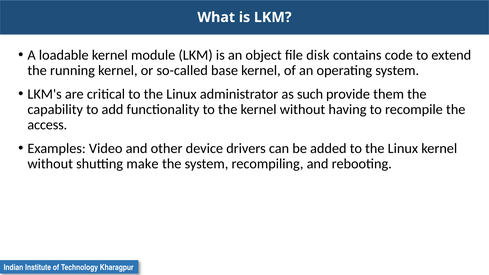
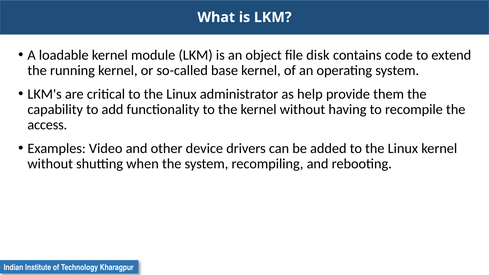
such: such -> help (310, 94)
make: make -> when (143, 164)
